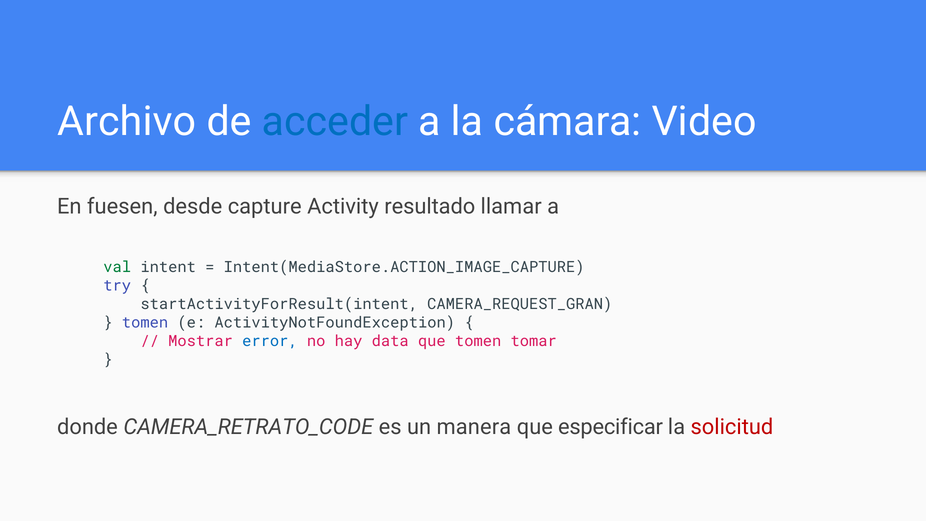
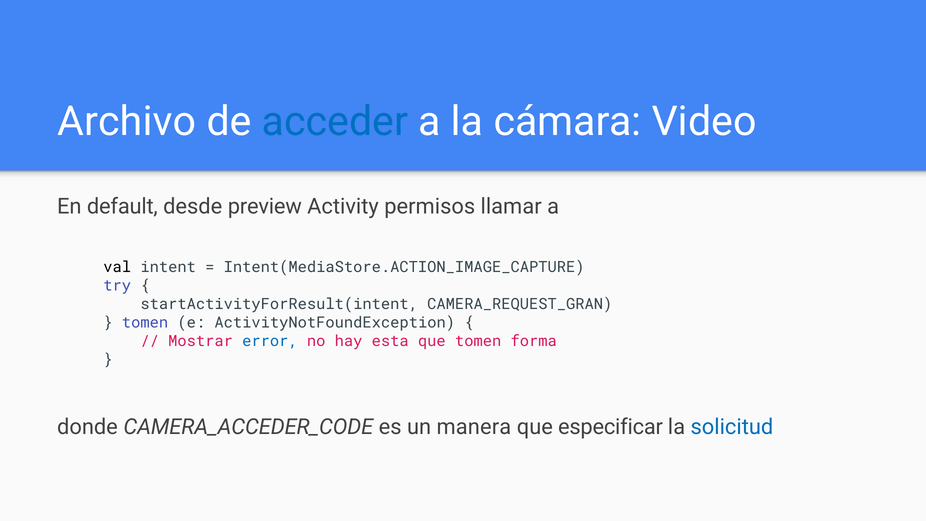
fuesen: fuesen -> default (122, 207)
capture: capture -> preview (265, 207)
resultado: resultado -> permisos (430, 207)
val colour: green -> black (117, 267)
data: data -> esta (390, 341)
tomar: tomar -> forma (534, 341)
CAMERA_RETRATO_CODE: CAMERA_RETRATO_CODE -> CAMERA_ACCEDER_CODE (248, 427)
solicitud colour: red -> blue (732, 427)
